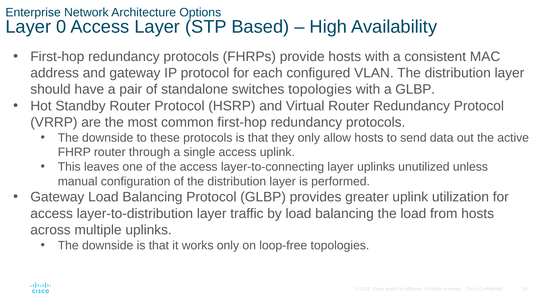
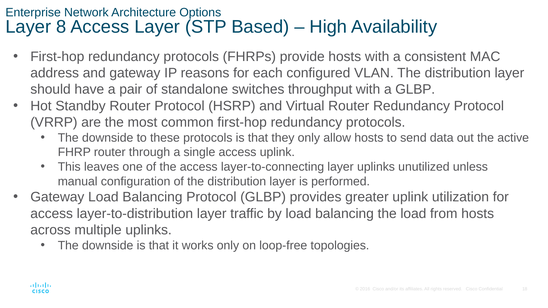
0: 0 -> 8 (61, 27)
IP protocol: protocol -> reasons (205, 73)
switches topologies: topologies -> throughput (320, 90)
